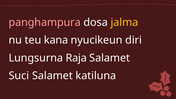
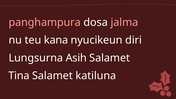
jalma colour: yellow -> pink (124, 22)
Raja: Raja -> Asih (76, 58)
Suci: Suci -> Tina (19, 76)
